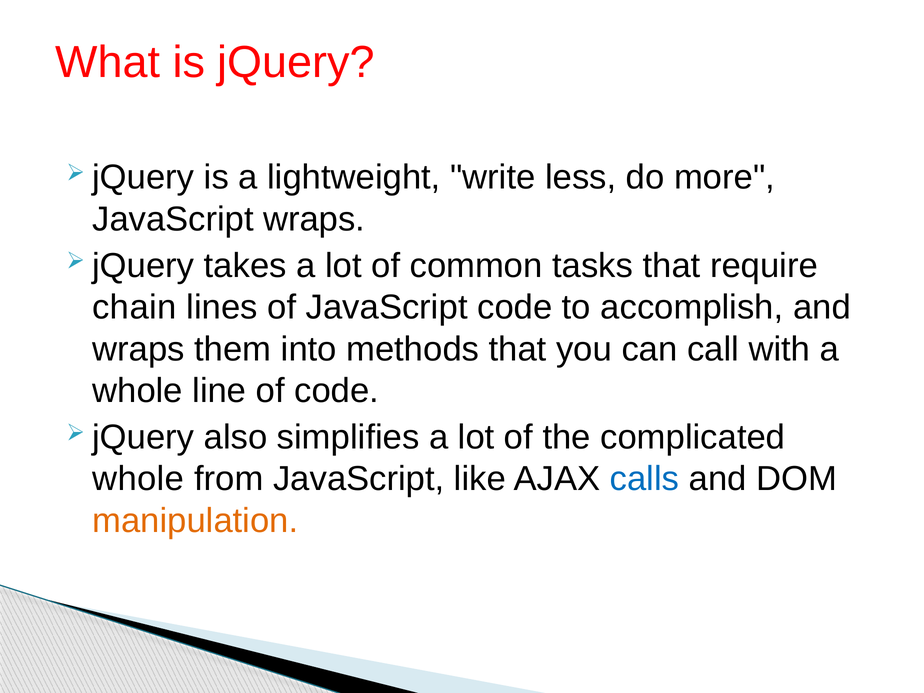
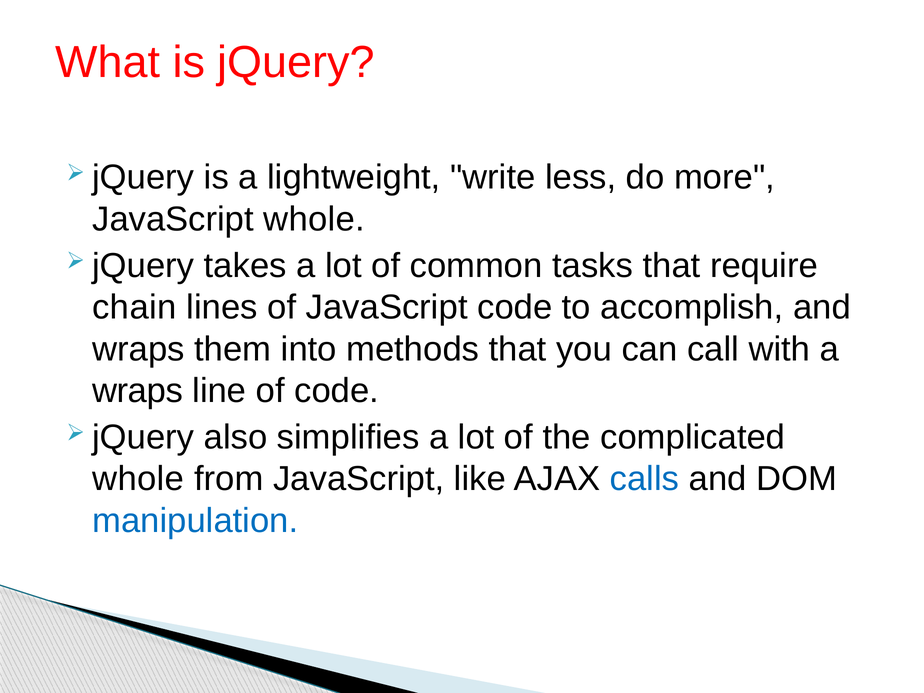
JavaScript wraps: wraps -> whole (314, 219)
whole: whole -> wraps (138, 391)
manipulation colour: orange -> blue (195, 521)
